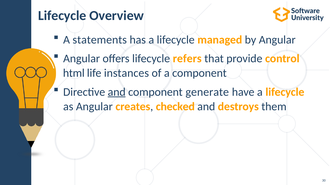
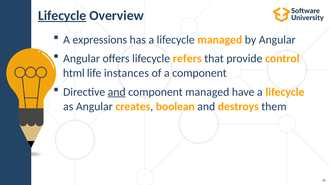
Lifecycle underline: none -> present (62, 16)
statements: statements -> expressions (100, 40)
component generate: generate -> managed (207, 92)
checked: checked -> boolean (175, 107)
